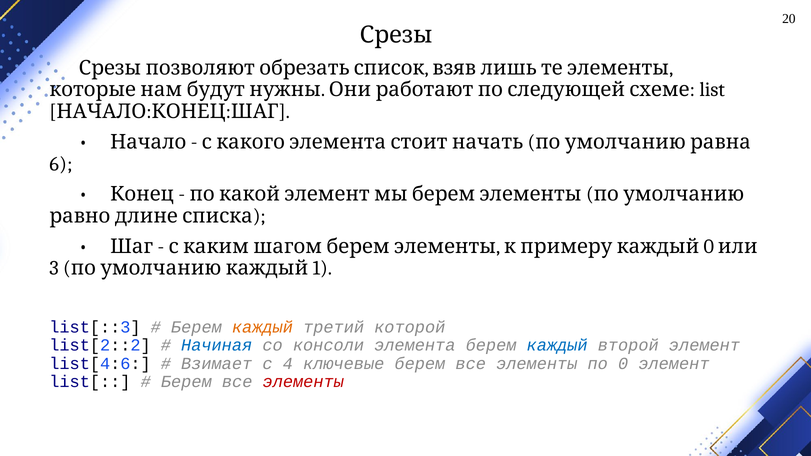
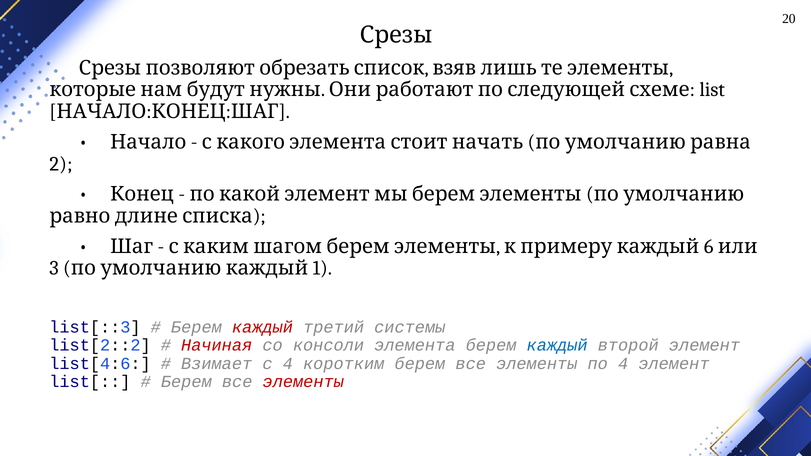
6: 6 -> 2 (61, 164)
0: 0 -> 6 (709, 246)
каждый colour: orange -> red (262, 327)
которой: которой -> системы (410, 327)
Начиная colour: blue -> red (217, 346)
ключевые: ключевые -> коротким (344, 364)
по 0: 0 -> 4 (623, 364)
